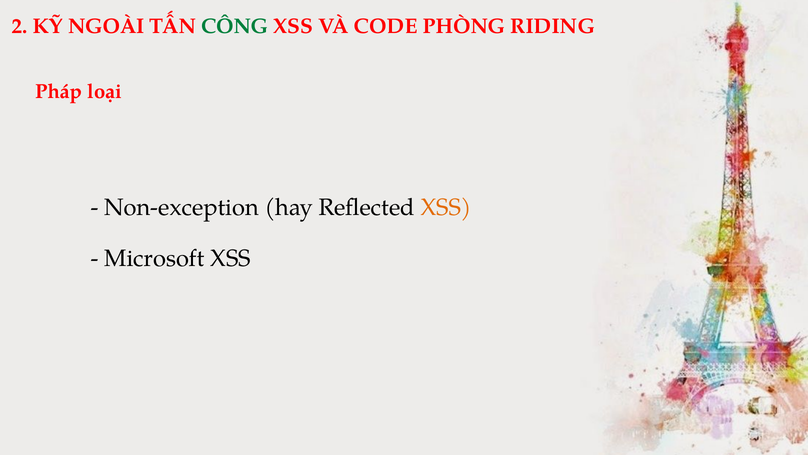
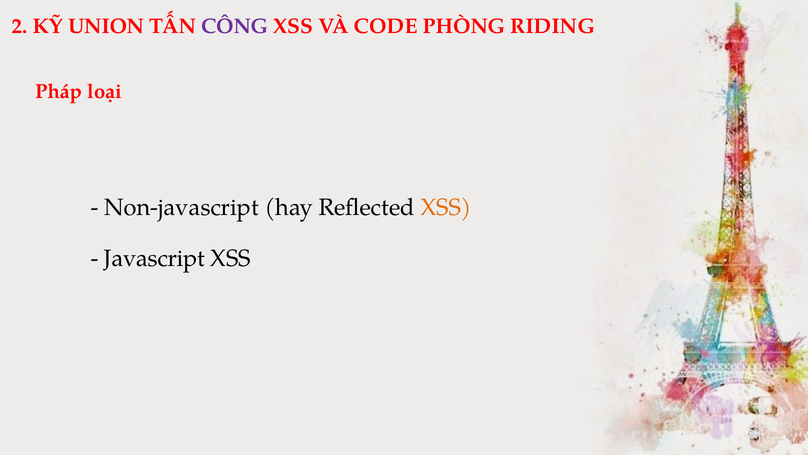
NGOÀI: NGOÀI -> UNION (106, 26)
CÔNG colour: green -> purple (235, 26)
Non-exception: Non-exception -> Non-javascript (182, 207)
Microsoft: Microsoft -> Javascript (154, 258)
